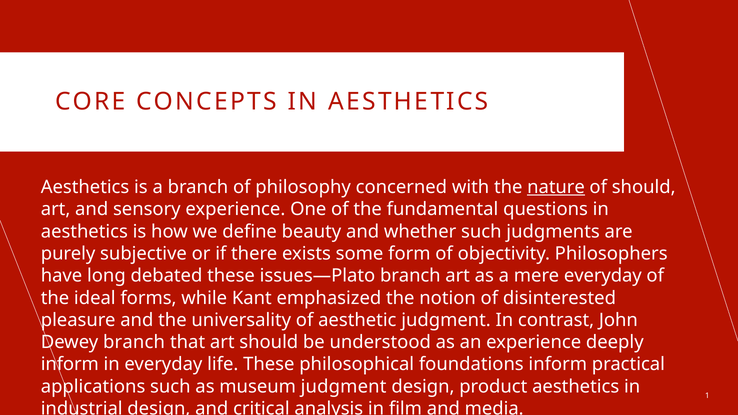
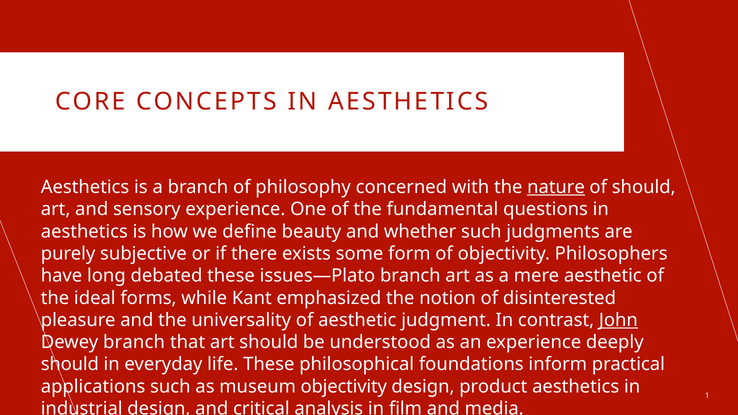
mere everyday: everyday -> aesthetic (603, 276)
John underline: none -> present (618, 320)
inform: inform -> should (70, 364)
museum judgment: judgment -> objectivity (344, 387)
